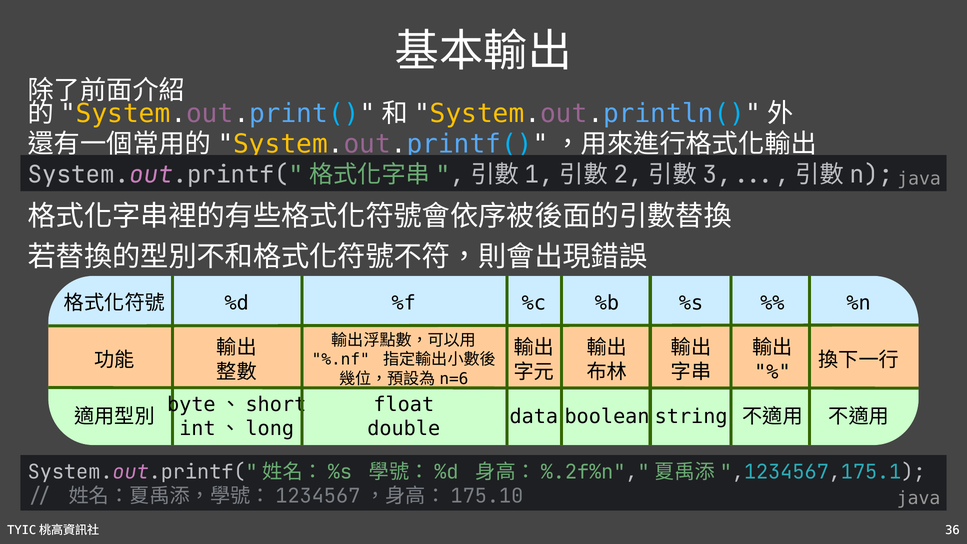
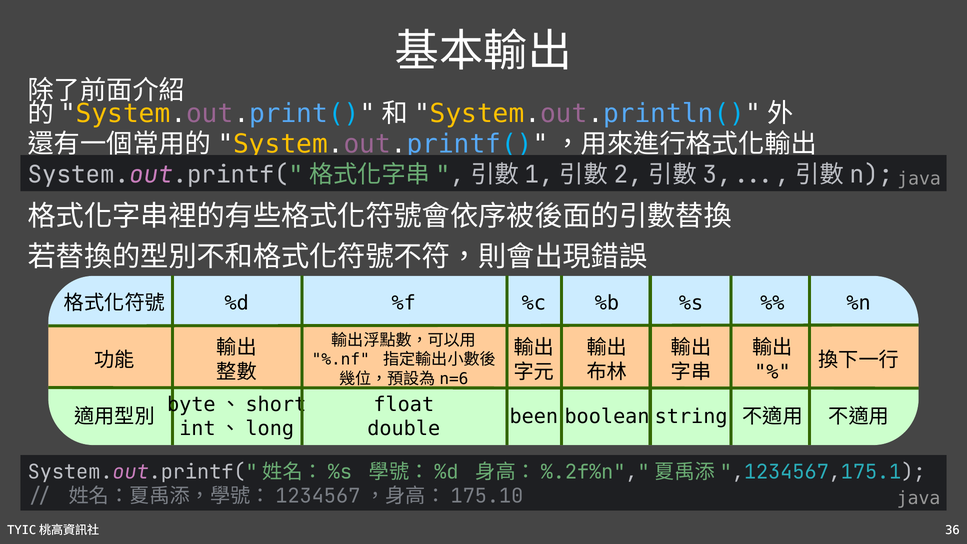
data: data -> been (534, 417)
